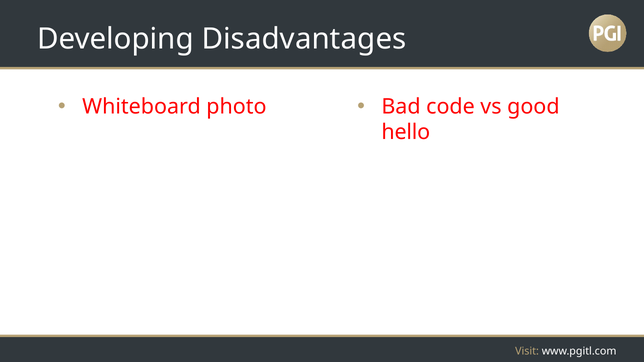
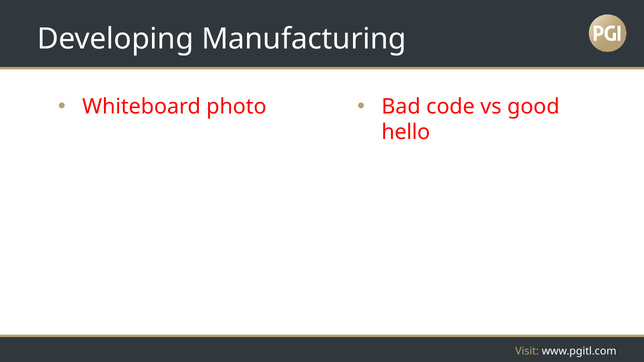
Disadvantages: Disadvantages -> Manufacturing (304, 39)
